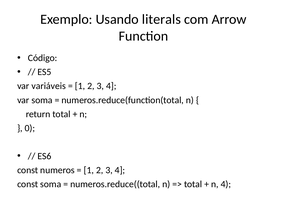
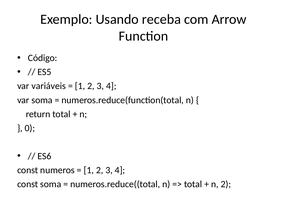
literals: literals -> receba (161, 19)
n 4: 4 -> 2 (226, 184)
